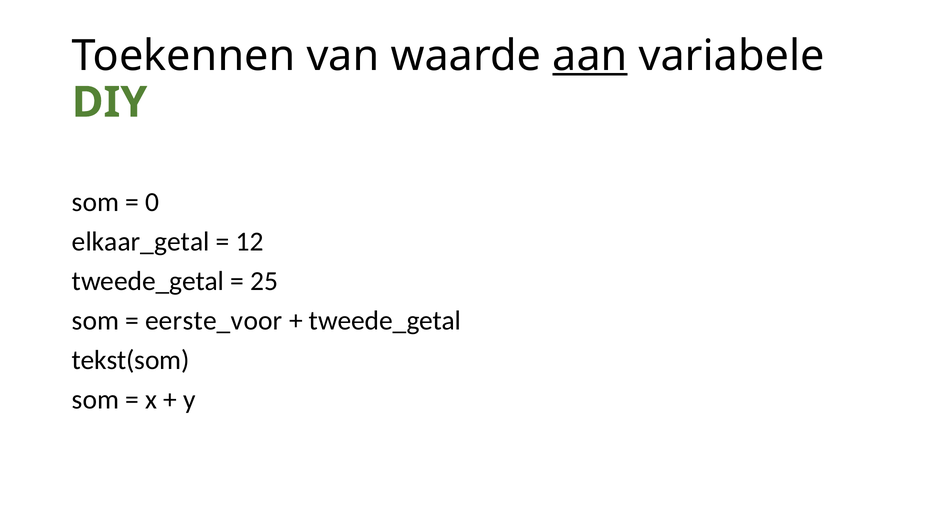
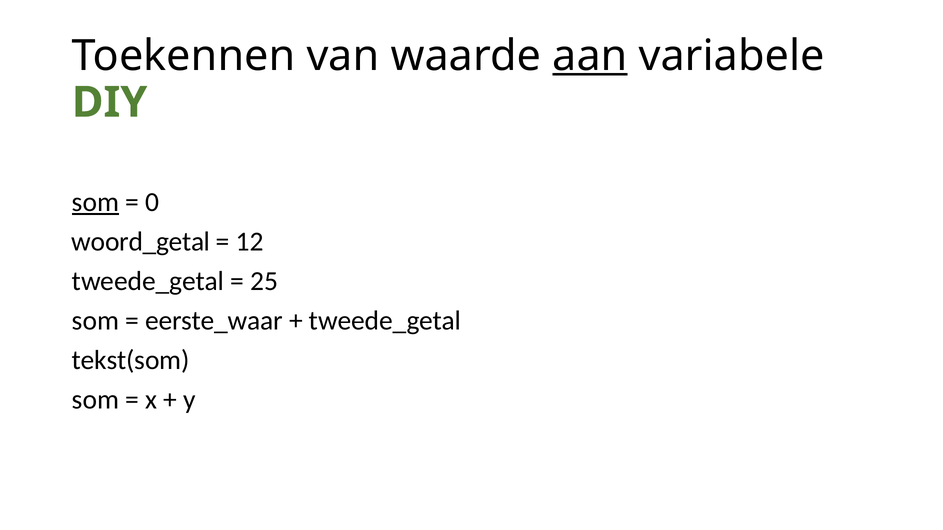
som underline: none -> present (95, 202)
elkaar_getal: elkaar_getal -> woord_getal (141, 242)
eerste_voor: eerste_voor -> eerste_waar (214, 321)
